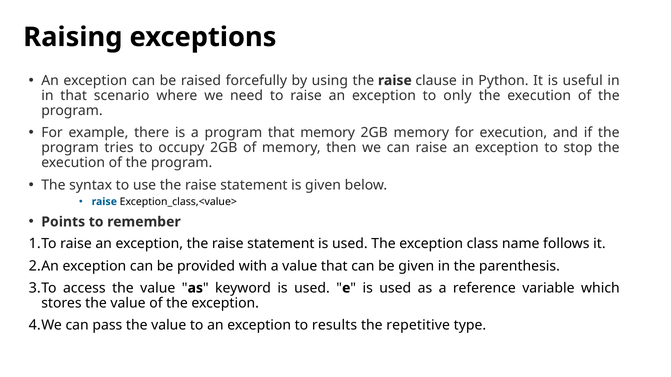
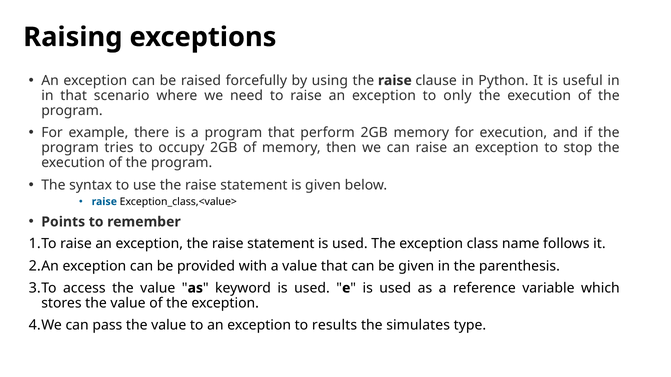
that memory: memory -> perform (328, 133)
repetitive: repetitive -> simulates (418, 325)
